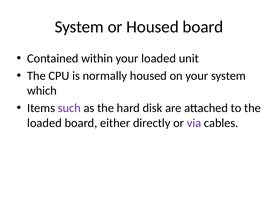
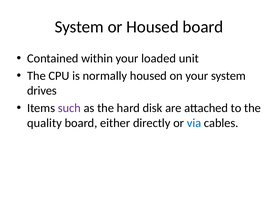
which: which -> drives (42, 90)
loaded: loaded -> quality (44, 123)
via colour: purple -> blue (194, 123)
